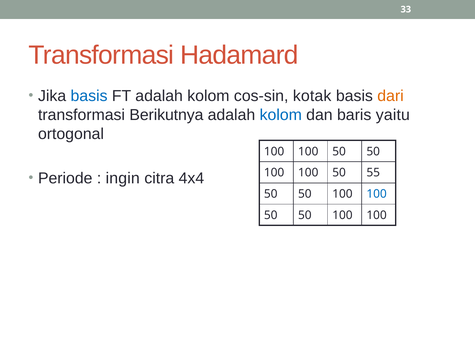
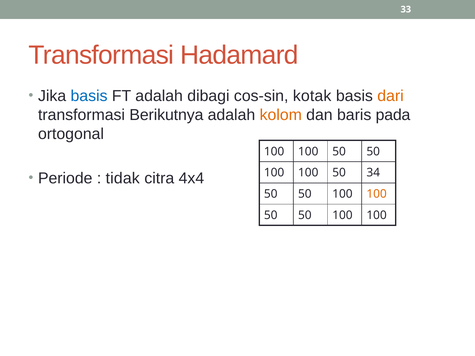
FT adalah kolom: kolom -> dibagi (208, 96)
kolom colour: blue -> orange (281, 115)
yaitu: yaitu -> pada (393, 115)
55: 55 -> 34 (373, 173)
ingin: ingin -> tidak (123, 178)
100 colour: blue -> orange (377, 194)
